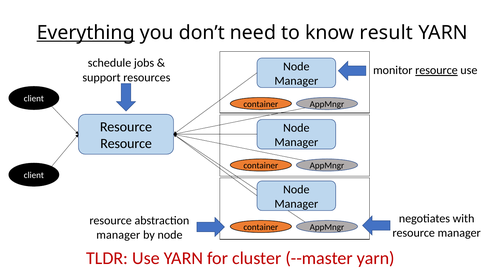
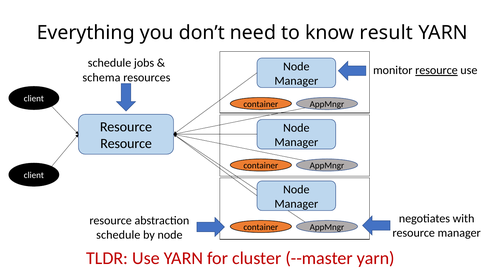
Everything underline: present -> none (86, 33)
support: support -> schema (101, 78)
manager: manager -> schedule (118, 235)
